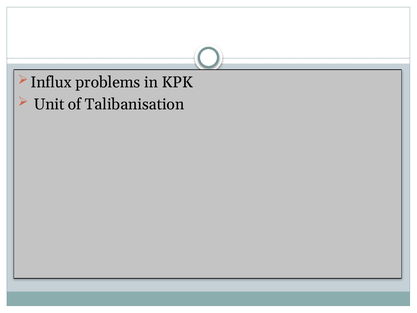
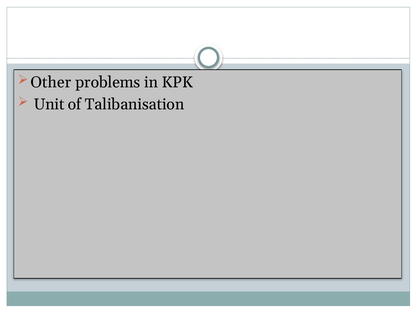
Influx: Influx -> Other (51, 82)
